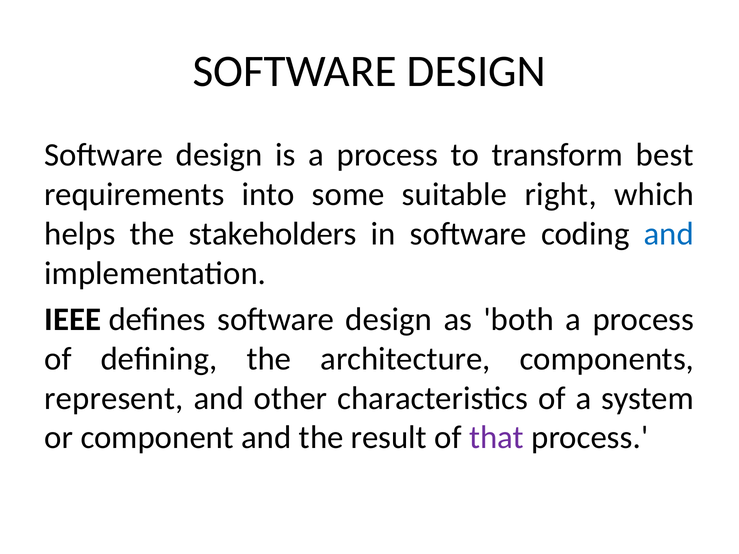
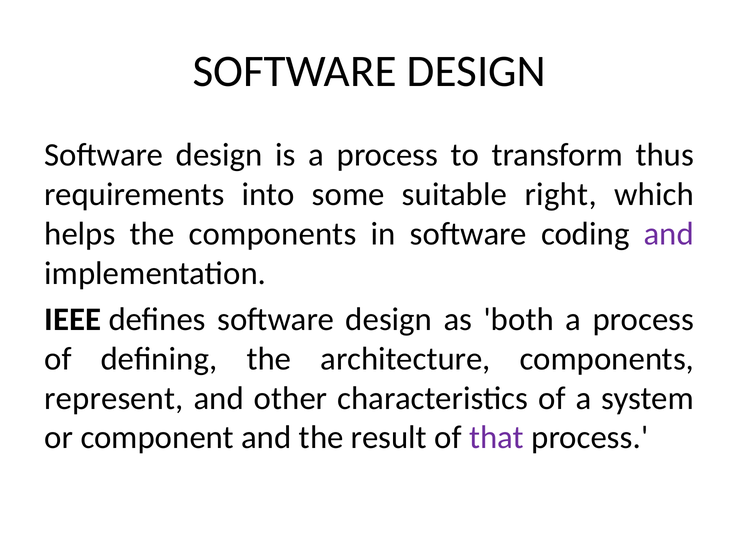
best: best -> thus (665, 155)
the stakeholders: stakeholders -> components (273, 234)
and colour: blue -> purple (669, 234)
